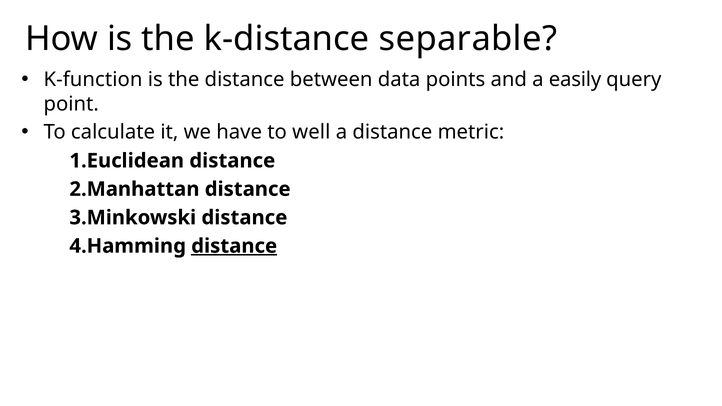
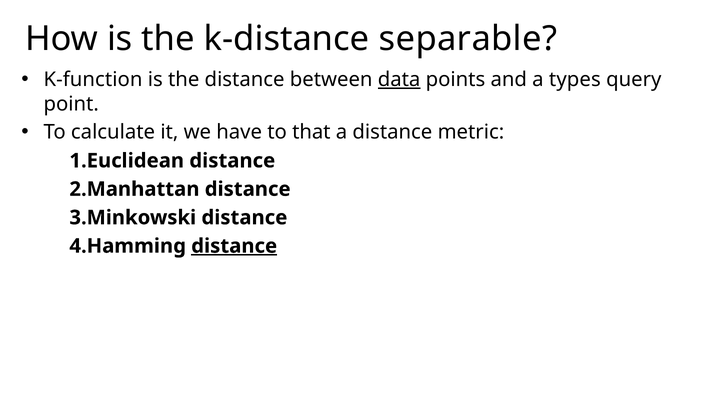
data underline: none -> present (399, 79)
easily: easily -> types (575, 79)
well: well -> that (311, 132)
